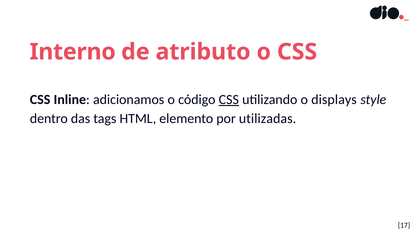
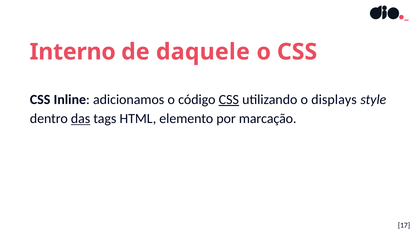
atributo: atributo -> daquele (203, 52)
das underline: none -> present (81, 119)
utilizadas: utilizadas -> marcação (268, 119)
